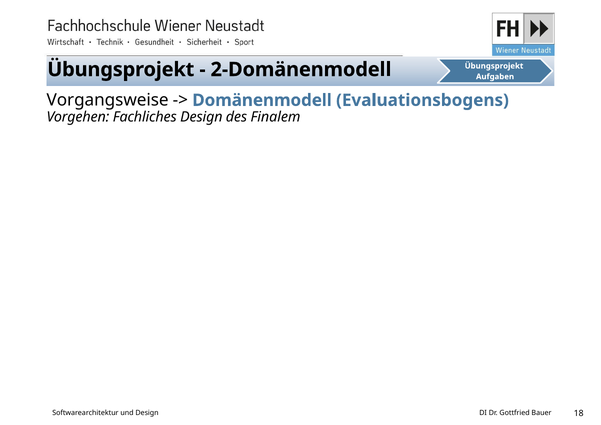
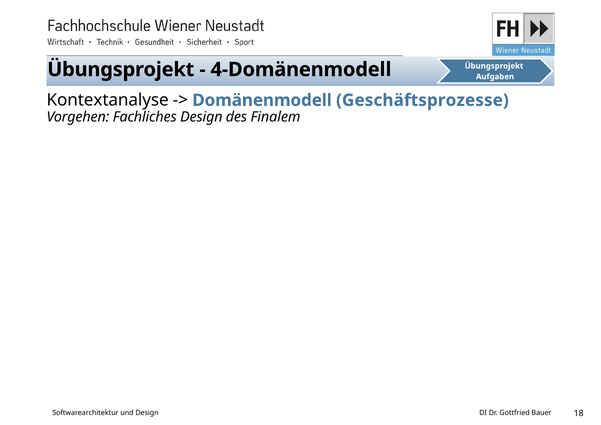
2-Domänenmodell: 2-Domänenmodell -> 4-Domänenmodell (301, 69)
Vorgangsweise: Vorgangsweise -> Kontextanalyse (108, 100)
Evaluationsbogens: Evaluationsbogens -> Geschäftsprozesse (422, 100)
